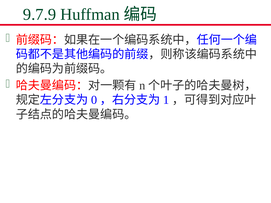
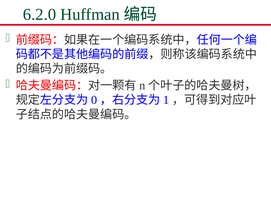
9.7.9: 9.7.9 -> 6.2.0 (40, 14)
